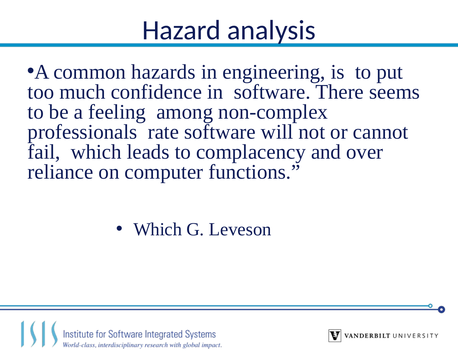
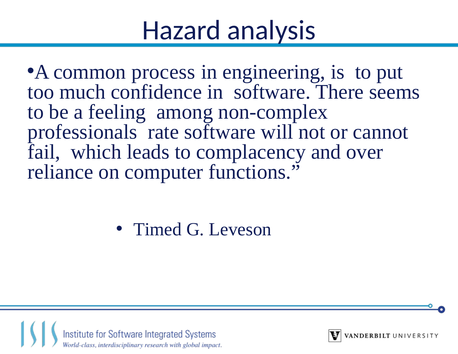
hazards: hazards -> process (163, 72)
Which: Which -> Timed (158, 229)
